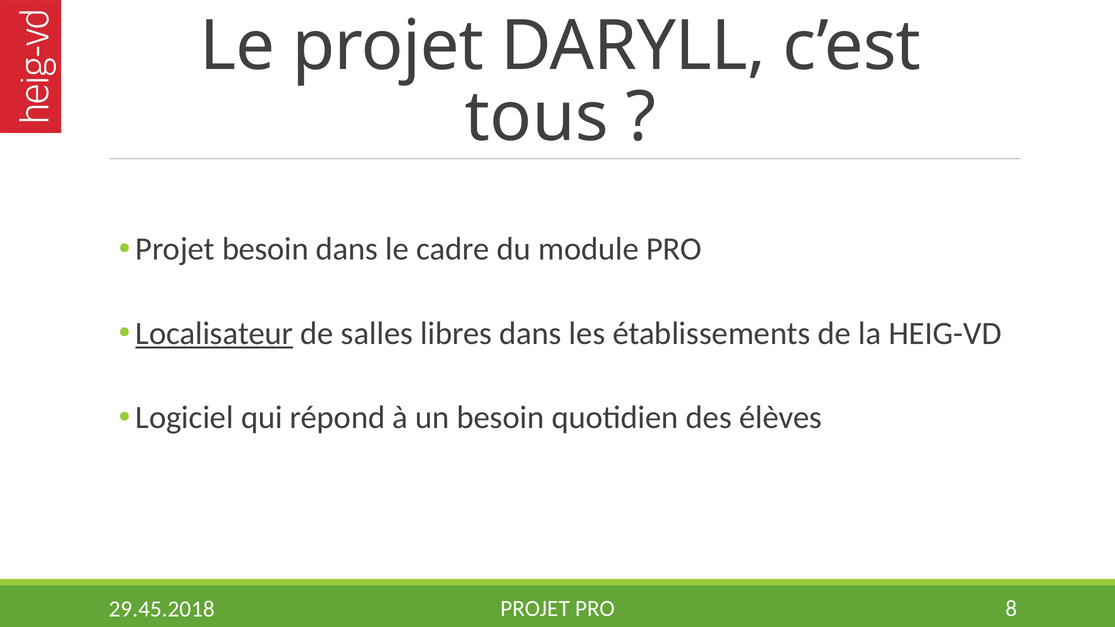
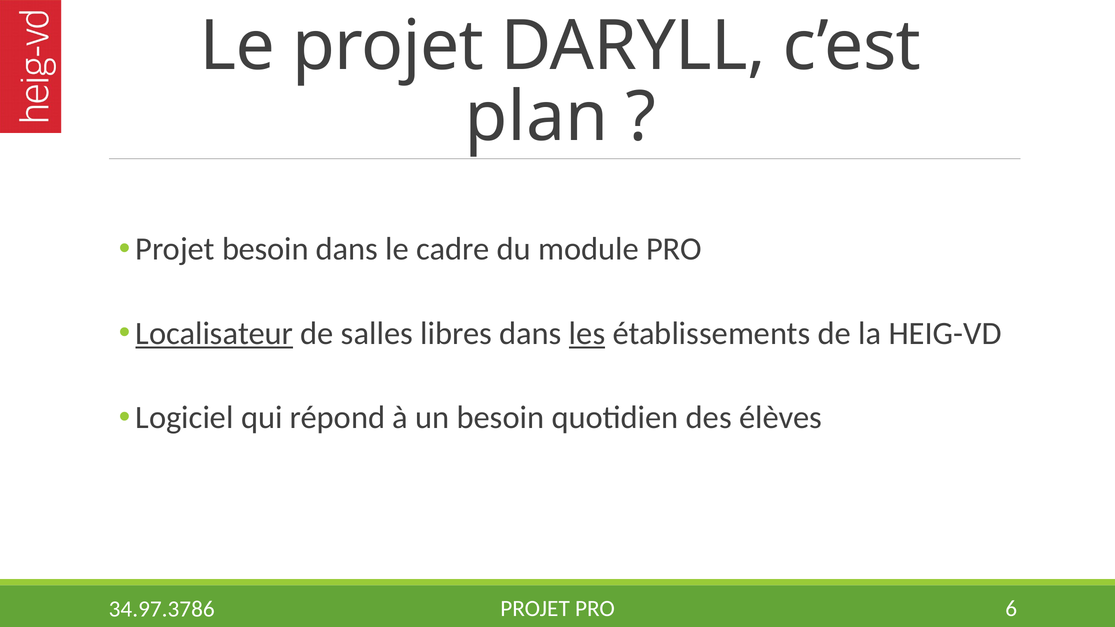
tous: tous -> plan (537, 117)
les underline: none -> present (587, 333)
8: 8 -> 6 (1011, 609)
29.45.2018: 29.45.2018 -> 34.97.3786 (162, 609)
